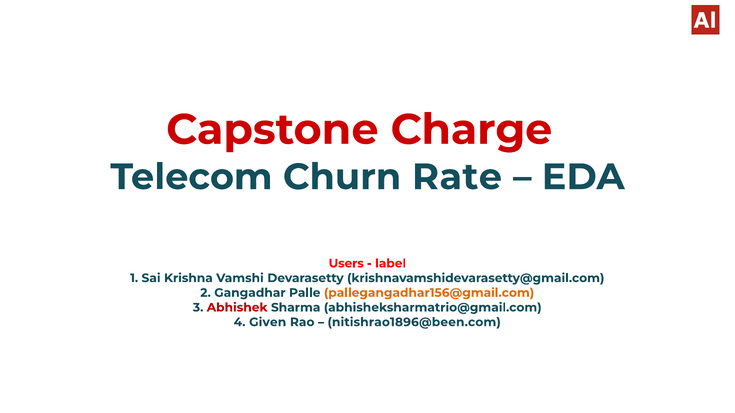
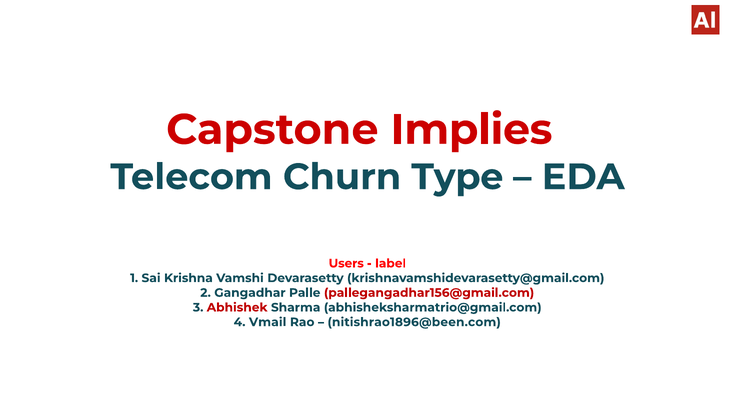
Charge: Charge -> Implies (472, 130)
Rate: Rate -> Type (457, 177)
pallegangadhar156@gmail.com colour: orange -> red (429, 293)
Given: Given -> Vmail (268, 322)
